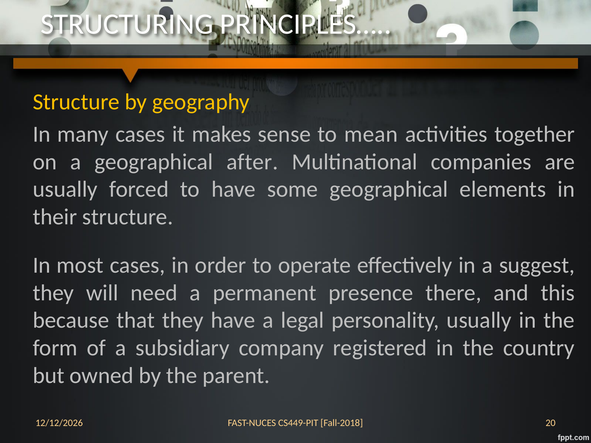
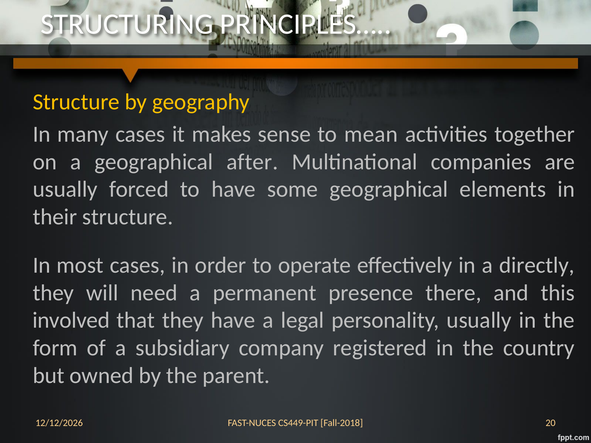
suggest: suggest -> directly (537, 265)
because: because -> involved (71, 321)
